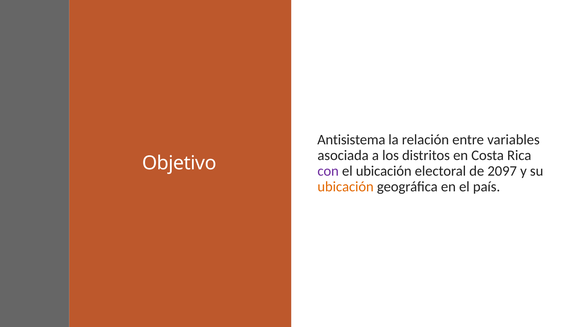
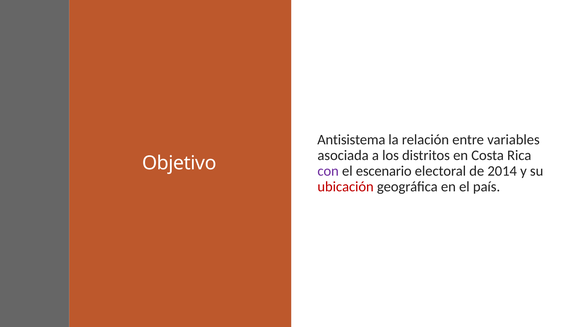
el ubicación: ubicación -> escenario (384, 171)
2097: 2097 -> 2014 (502, 171)
ubicación colour: orange -> red (346, 187)
